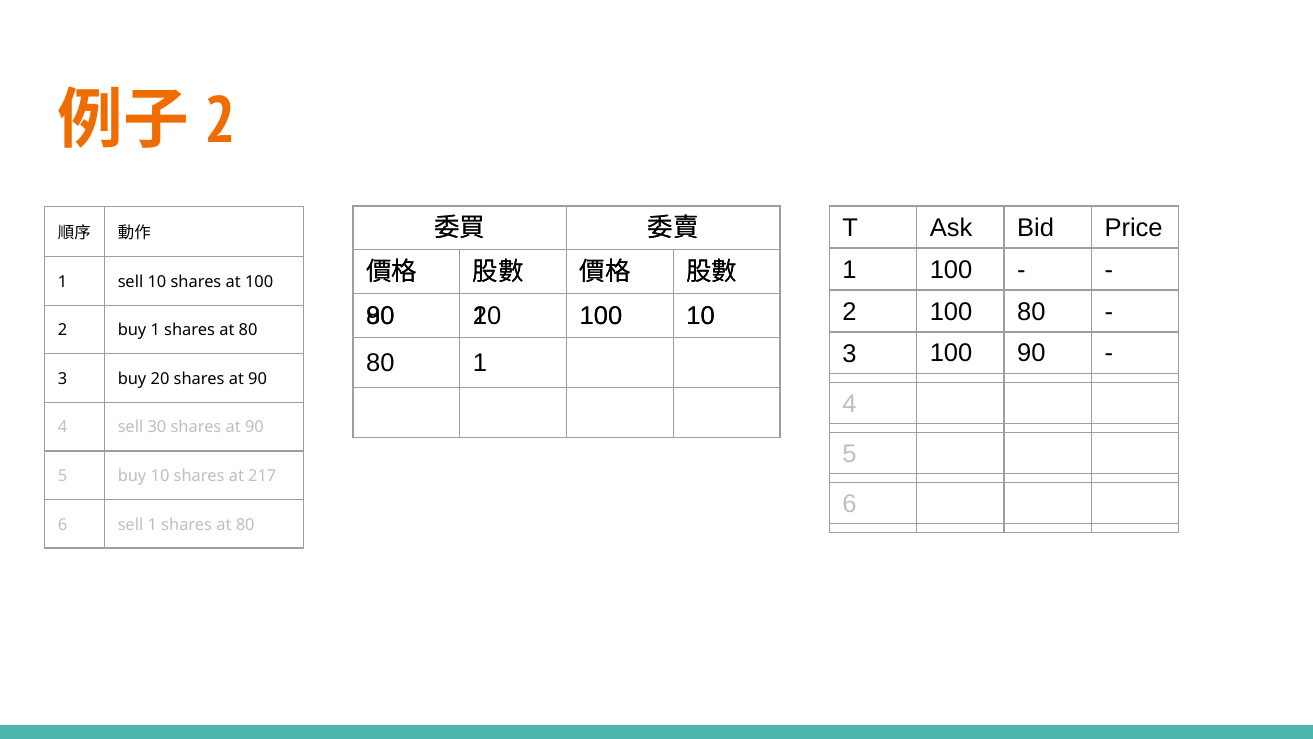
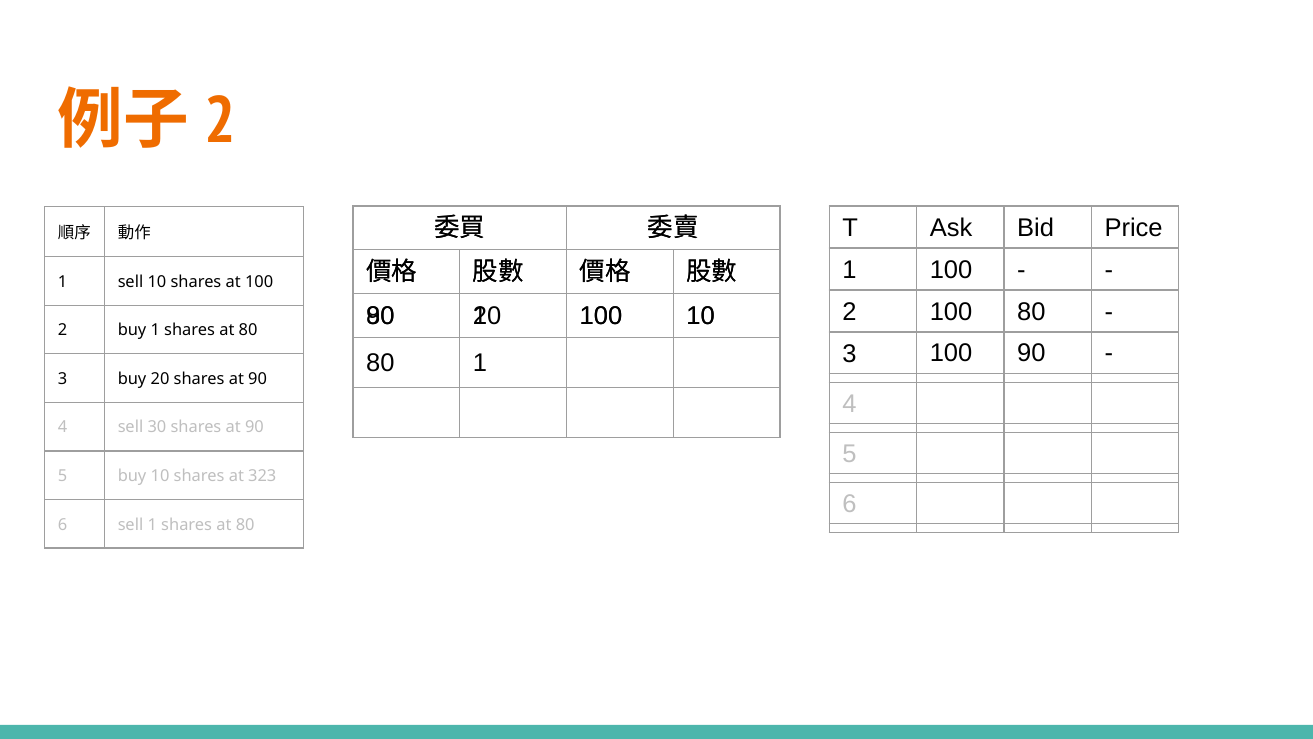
217: 217 -> 323 (262, 476)
